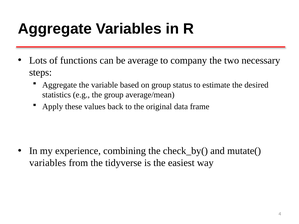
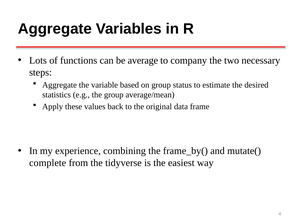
check_by(: check_by( -> frame_by( (185, 151)
variables: variables -> complete (48, 163)
